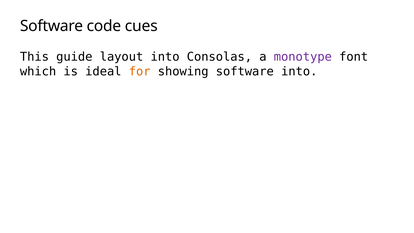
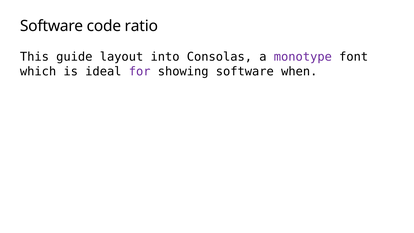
cues: cues -> ratio (141, 26)
for colour: orange -> purple (140, 71)
software into: into -> when (299, 71)
